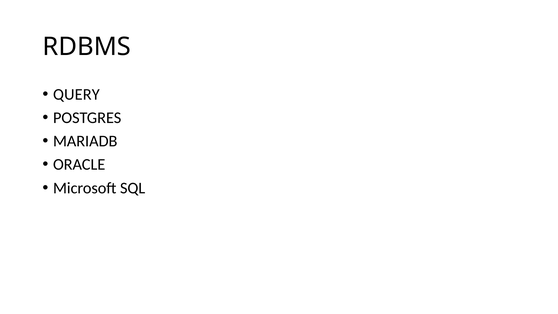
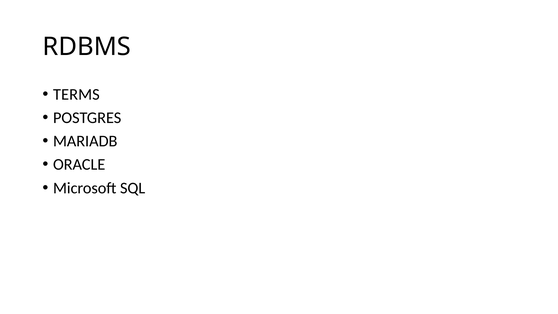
QUERY: QUERY -> TERMS (76, 94)
